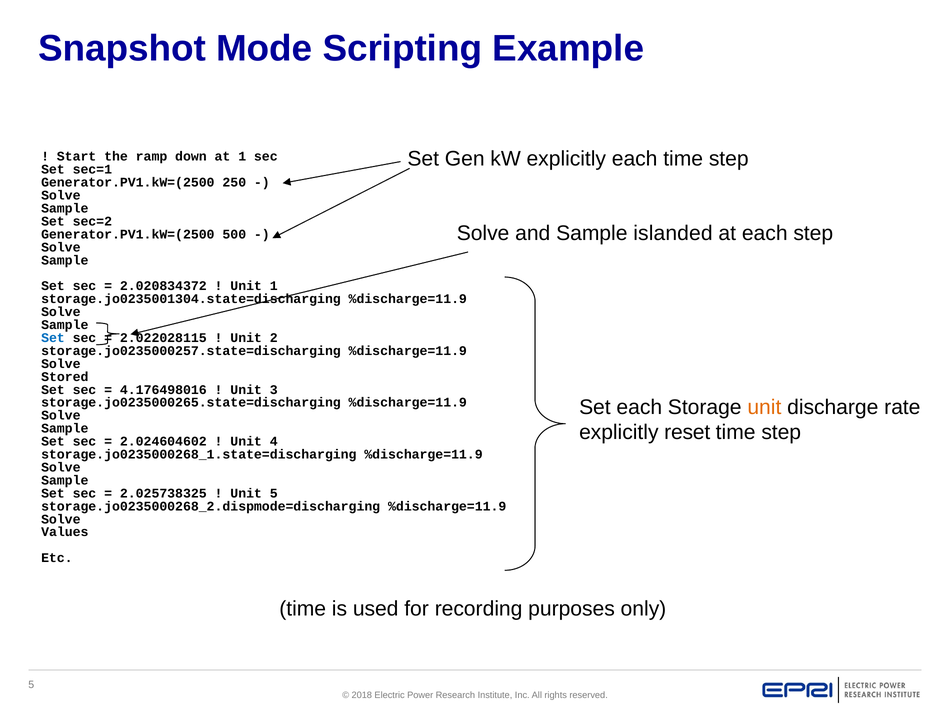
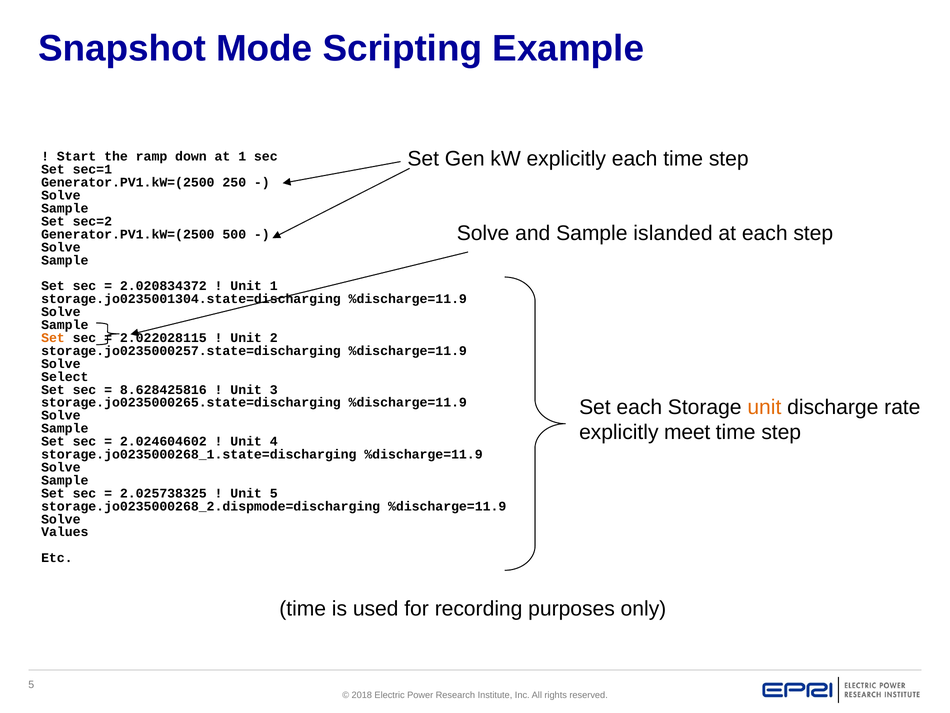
Set colour: blue -> orange (53, 338)
Stored: Stored -> Select (65, 376)
4.176498016: 4.176498016 -> 8.628425816 (163, 389)
reset: reset -> meet (687, 432)
